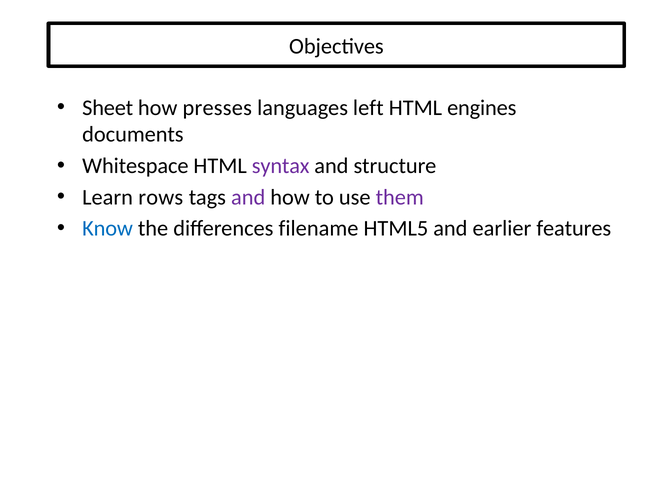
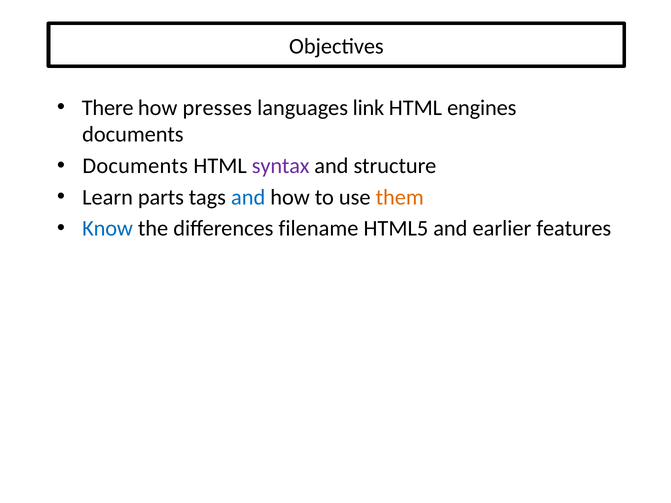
Sheet: Sheet -> There (108, 108)
left: left -> link (368, 108)
Whitespace: Whitespace -> Documents (135, 166)
rows: rows -> parts (161, 197)
and colour: purple -> blue (248, 197)
them colour: purple -> orange (400, 197)
